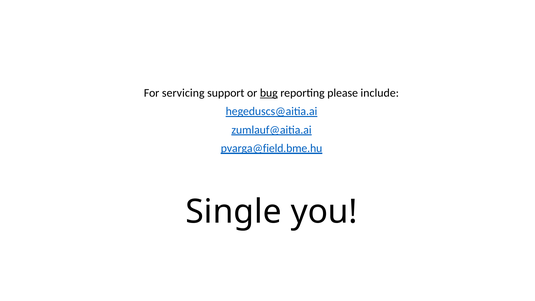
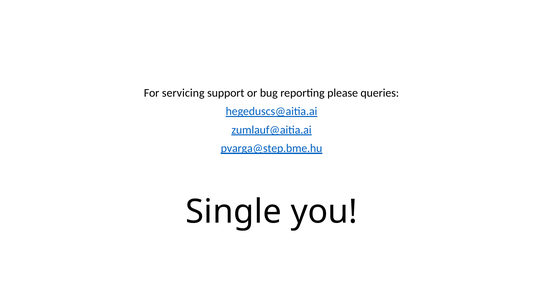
bug underline: present -> none (269, 93)
include: include -> queries (380, 93)
pvarga@field.bme.hu: pvarga@field.bme.hu -> pvarga@step.bme.hu (272, 148)
